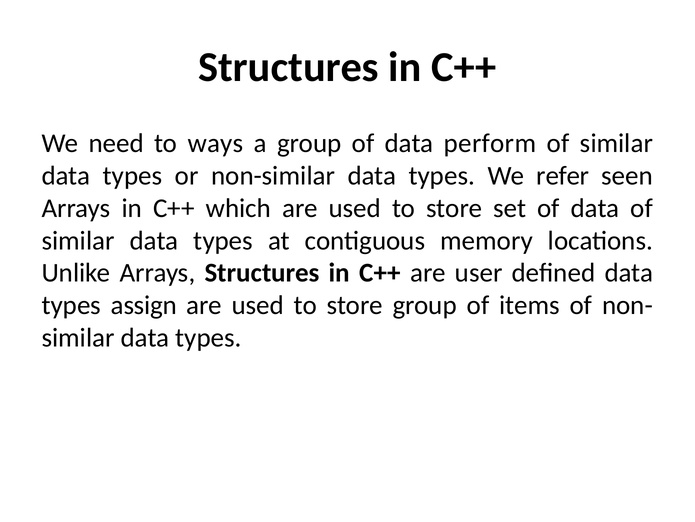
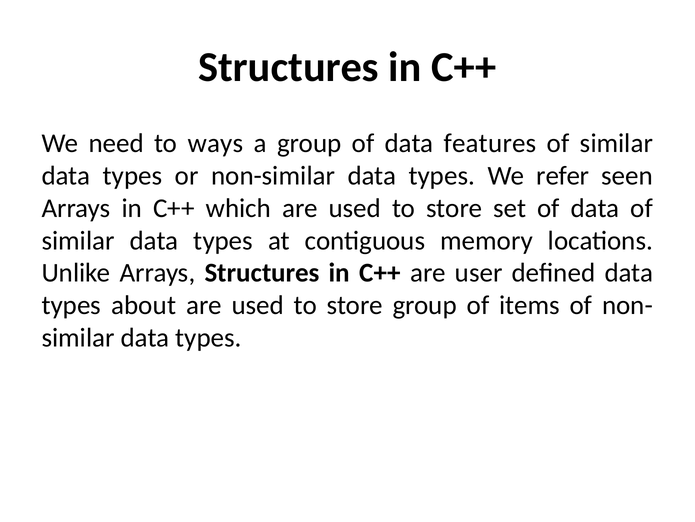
perform: perform -> features (490, 143)
assign: assign -> about (144, 305)
